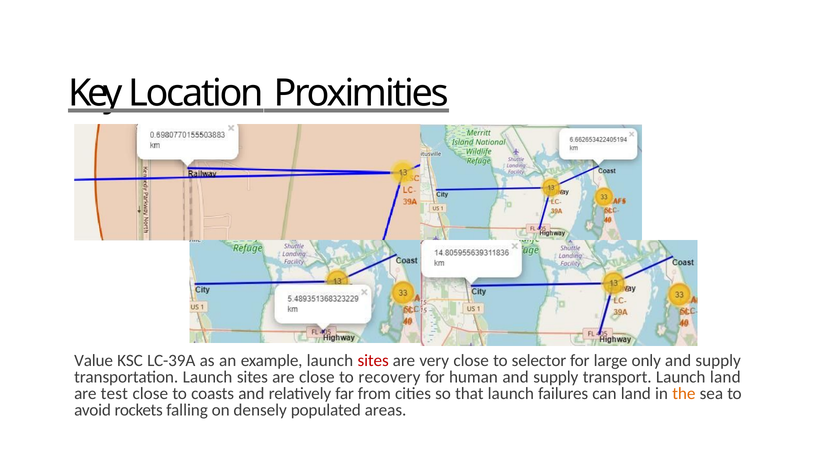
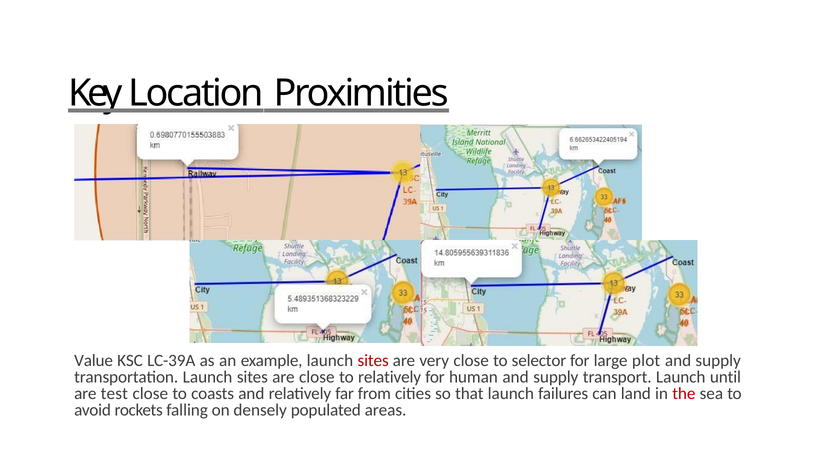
only: only -> plot (646, 360)
to recovery: recovery -> relatively (390, 377)
Launch land: land -> until (725, 377)
the colour: orange -> red (684, 393)
